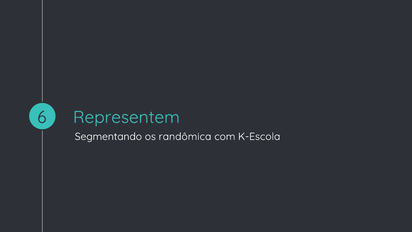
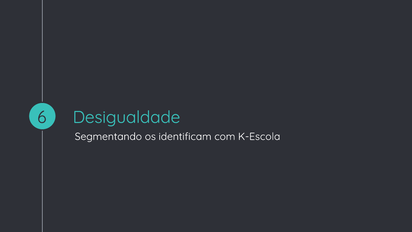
Representem: Representem -> Desigualdade (127, 117)
randômica: randômica -> identificam (185, 136)
